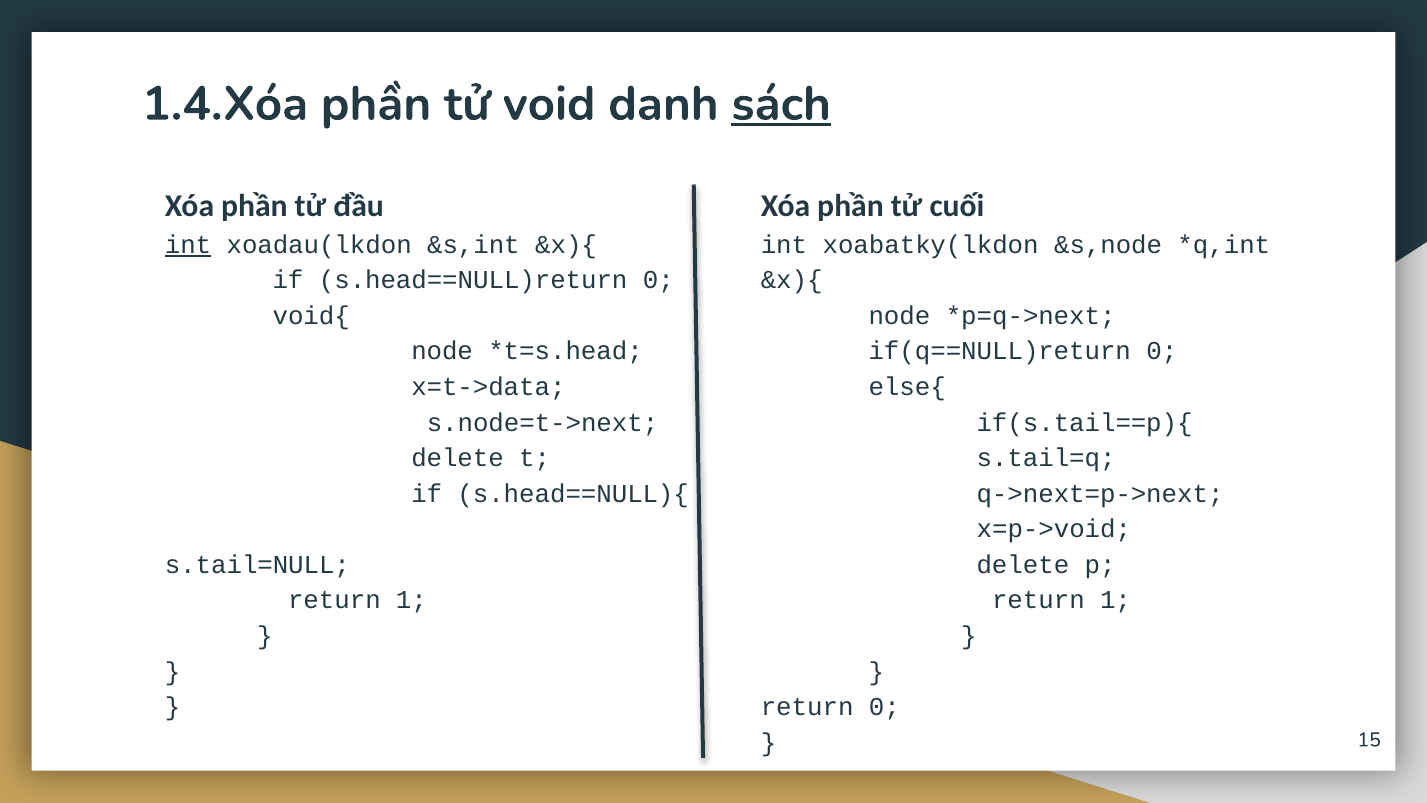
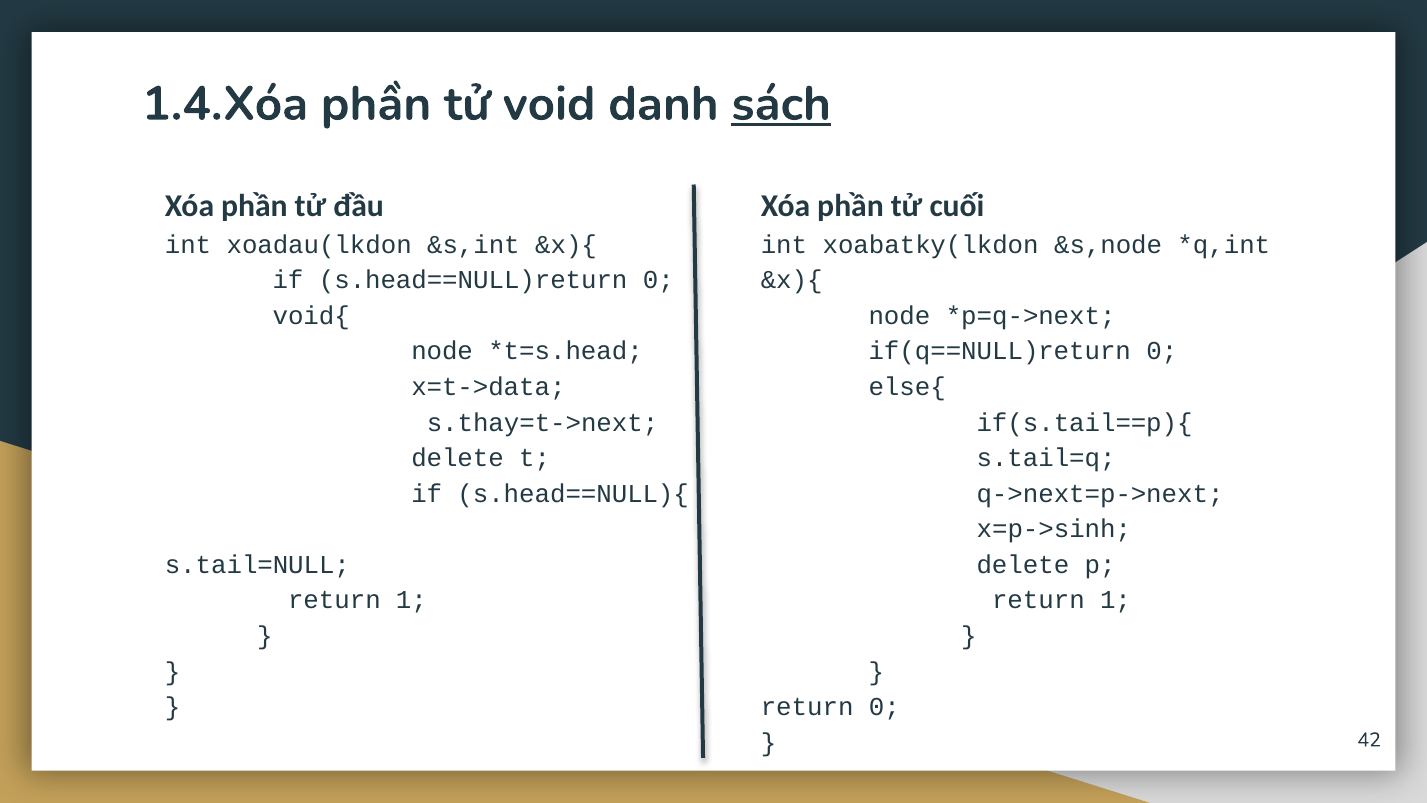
int underline: present -> none (188, 245)
s.node=t->next: s.node=t->next -> s.thay=t->next (542, 422)
x=p->void: x=p->void -> x=p->sinh (1054, 529)
15: 15 -> 42 (1369, 740)
